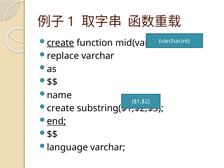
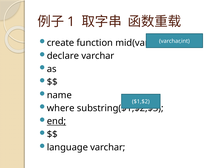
create underline: present -> none (60, 43)
replace: replace -> declare (63, 56)
create: create -> where (61, 108)
